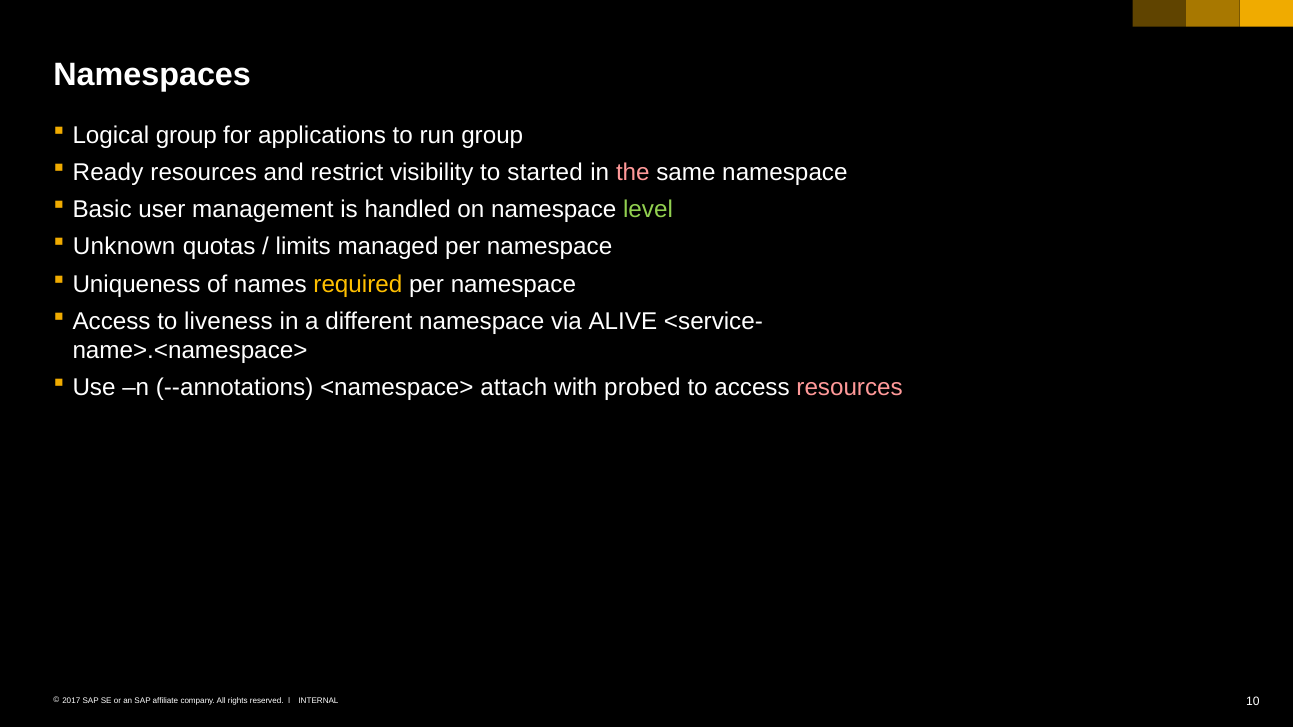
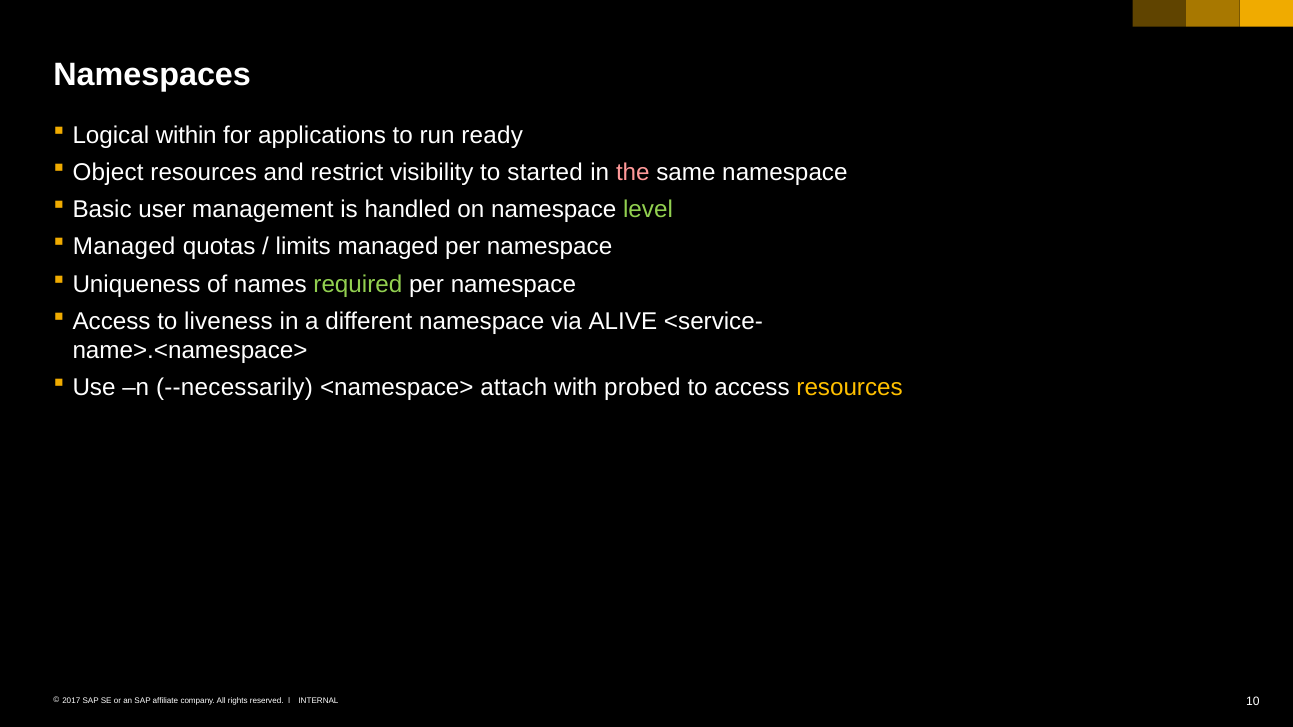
Logical group: group -> within (186, 135)
run group: group -> ready (492, 135)
Ready: Ready -> Object (108, 173)
Unknown: Unknown -> Managed (124, 247)
required colour: yellow -> light green (358, 284)
--annotations: --annotations -> --necessarily (234, 388)
resources colour: pink -> yellow (850, 388)
